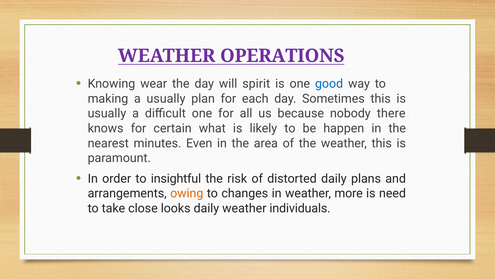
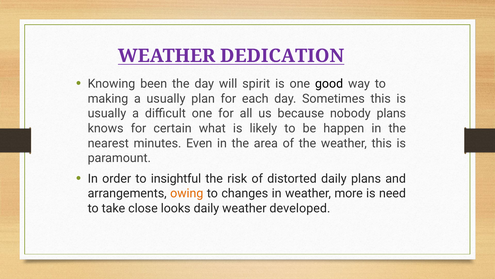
OPERATIONS: OPERATIONS -> DEDICATION (282, 56)
wear: wear -> been (154, 84)
good colour: blue -> black (329, 84)
nobody there: there -> plans (391, 113)
individuals: individuals -> developed (300, 208)
